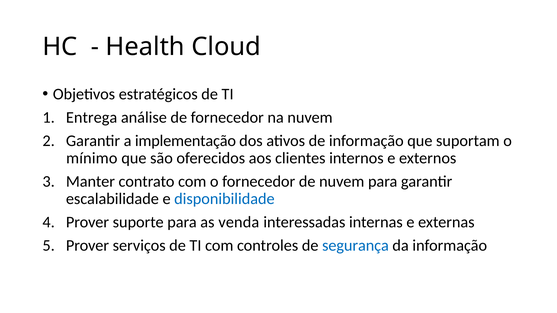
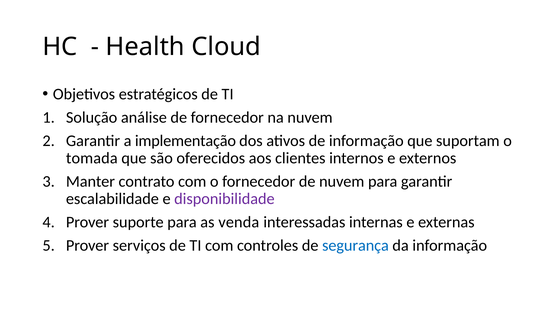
Entrega: Entrega -> Solução (92, 117)
mínimo: mínimo -> tomada (92, 158)
disponibilidade colour: blue -> purple (224, 199)
